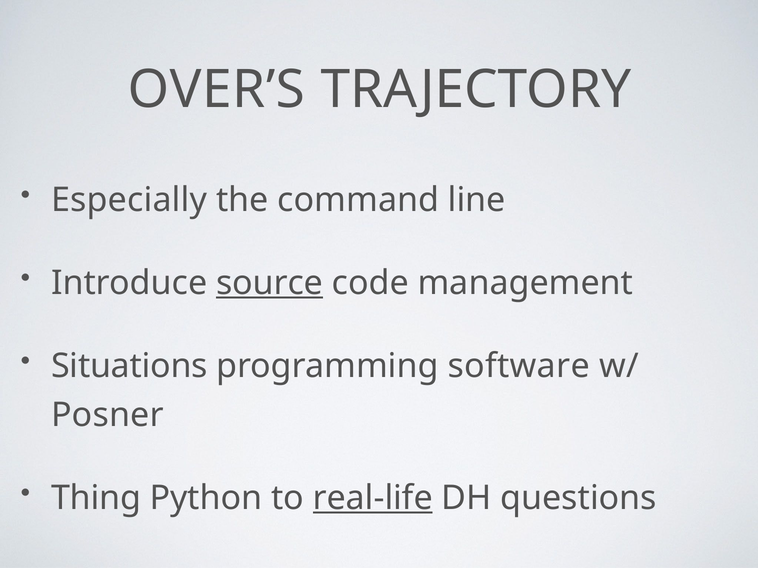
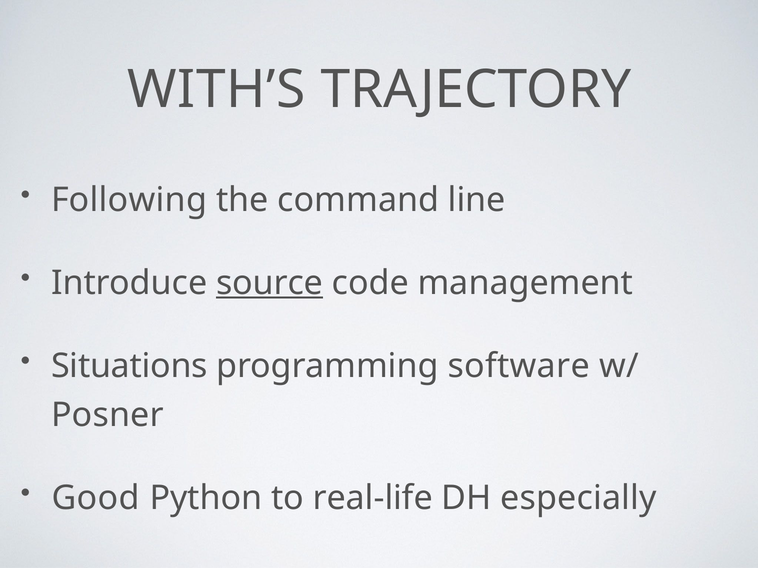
OVER’S: OVER’S -> WITH’S (216, 90)
Especially: Especially -> Following (129, 200)
Thing: Thing -> Good (96, 498)
real-life underline: present -> none (373, 498)
questions: questions -> especially (578, 498)
